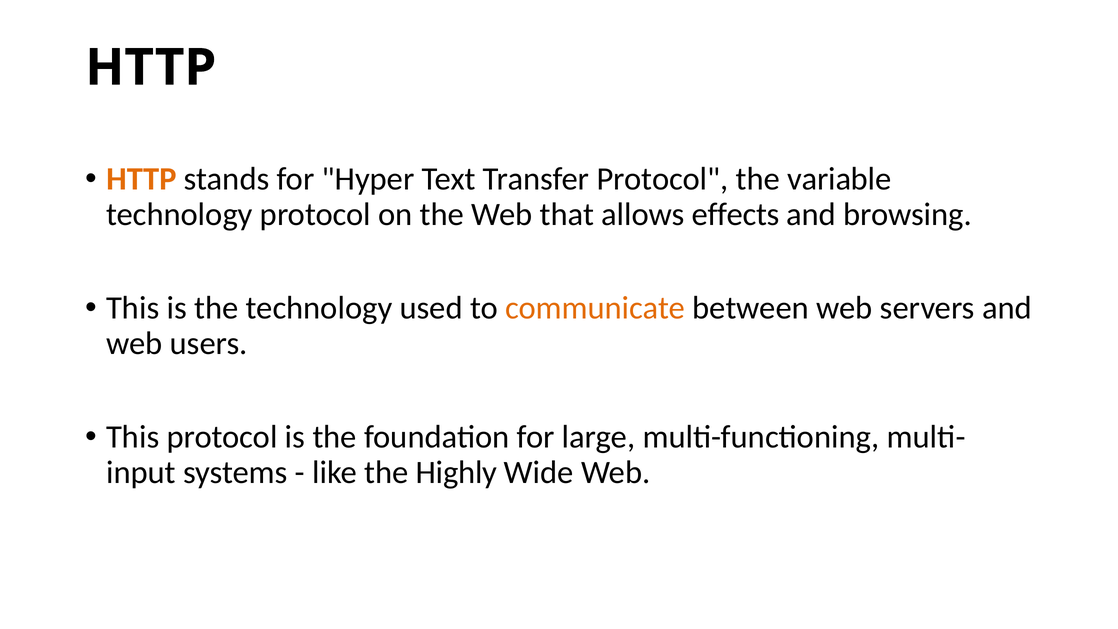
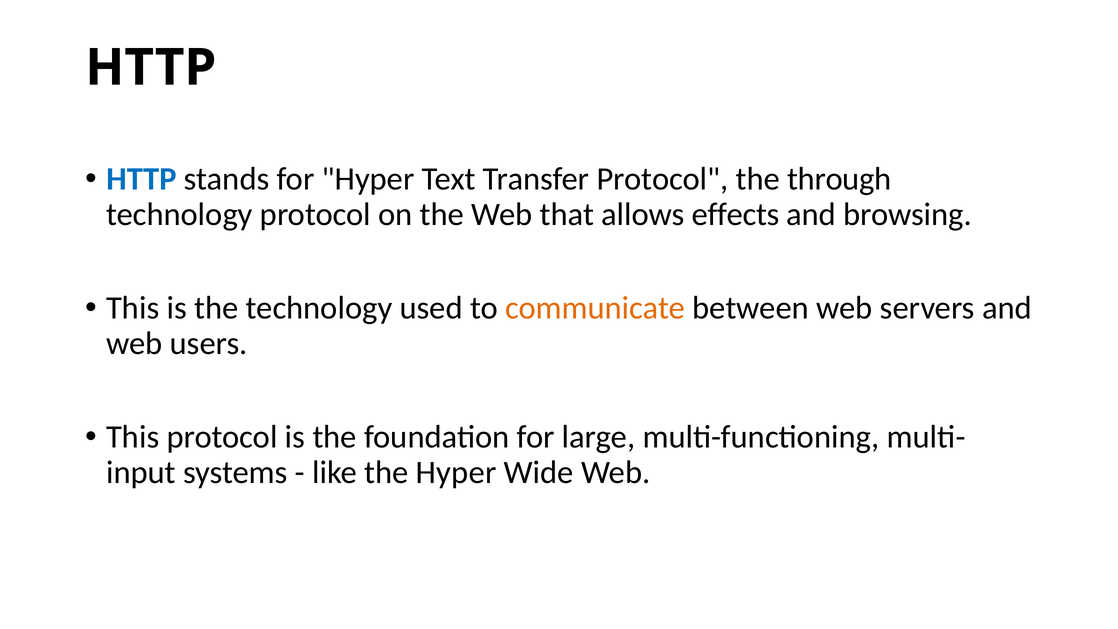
HTTP colour: orange -> blue (141, 179)
variable: variable -> through (839, 179)
the Highly: Highly -> Hyper (456, 472)
